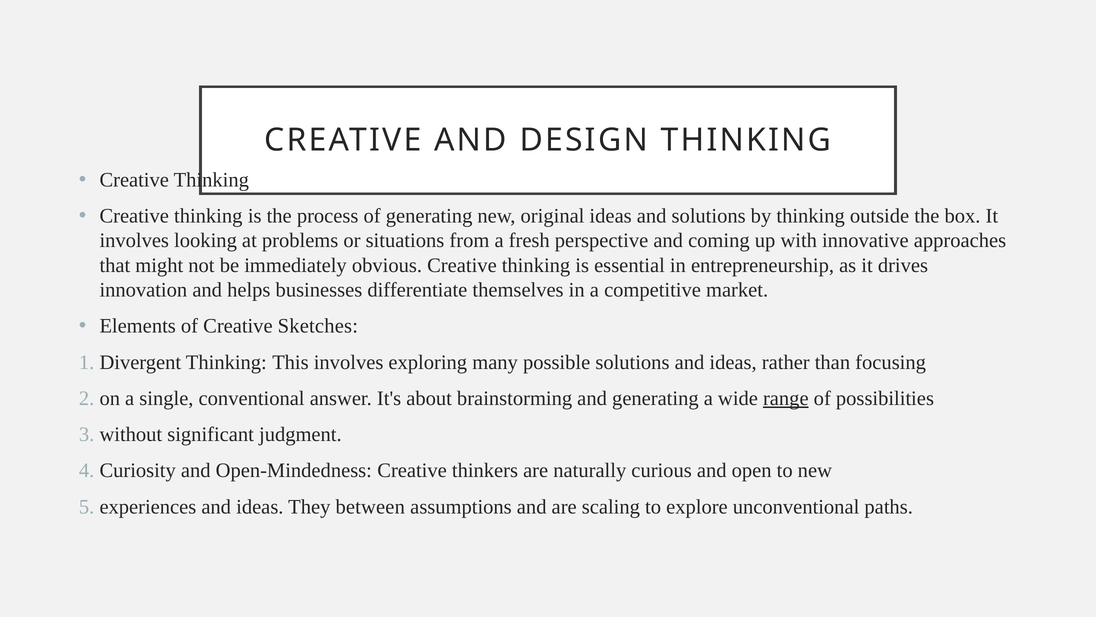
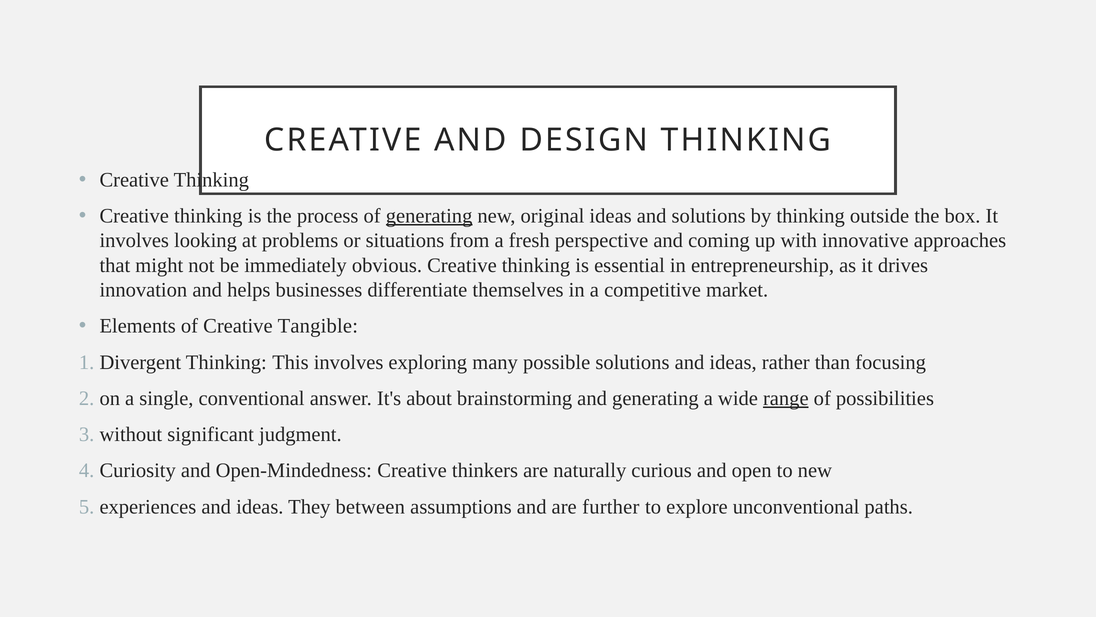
generating underline: none -> present (429, 216)
Sketches: Sketches -> Tangible (318, 326)
scaling: scaling -> further (611, 506)
